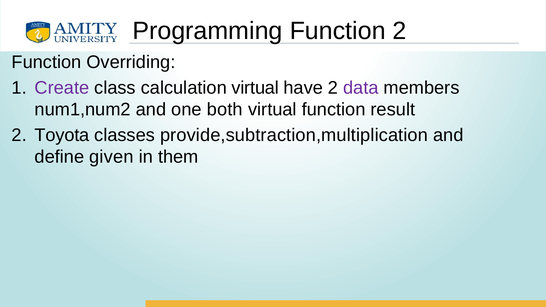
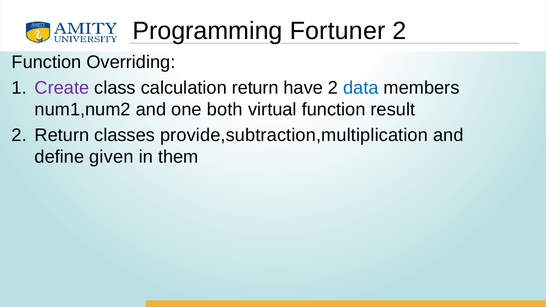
Programming Function: Function -> Fortuner (338, 31)
calculation virtual: virtual -> return (255, 88)
data colour: purple -> blue (361, 88)
2 Toyota: Toyota -> Return (62, 135)
